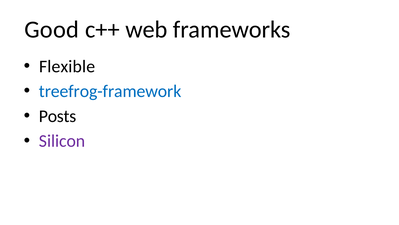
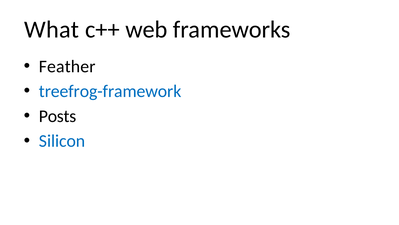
Good: Good -> What (52, 29)
Flexible: Flexible -> Feather (67, 66)
Silicon colour: purple -> blue (62, 141)
